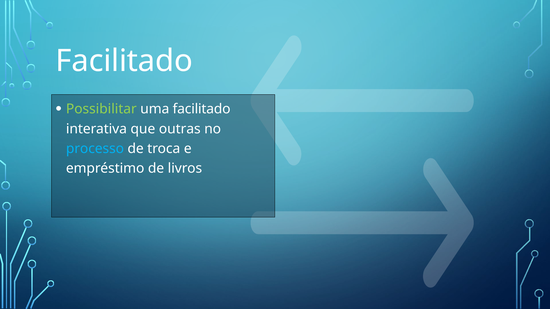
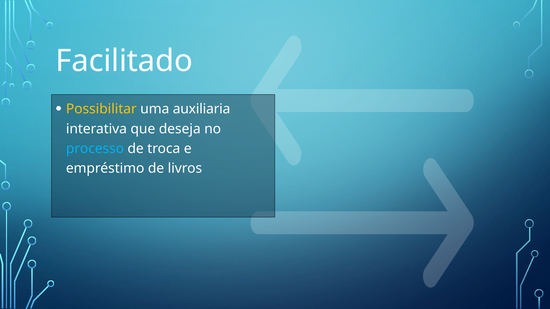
Possibilitar colour: light green -> yellow (101, 109)
uma facilitado: facilitado -> auxiliaria (202, 109)
outras: outras -> deseja (180, 129)
